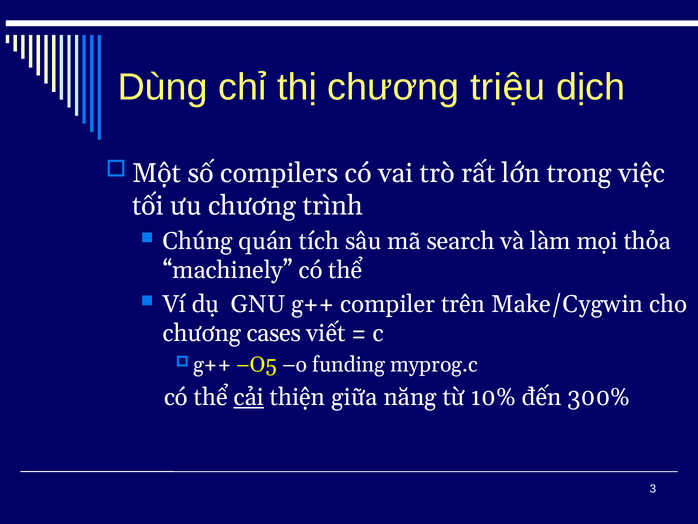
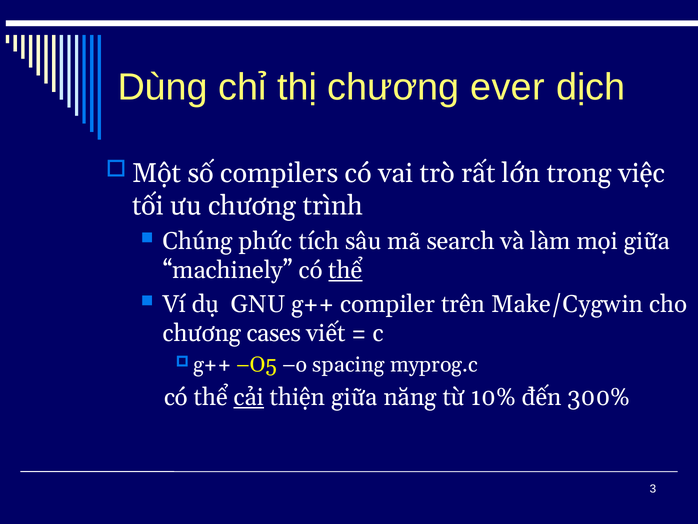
triệu: triệu -> ever (508, 87)
quán: quán -> phức (266, 241)
mọi thỏa: thỏa -> giữa (647, 241)
thể underline: none -> present (346, 270)
funding: funding -> spacing (349, 364)
